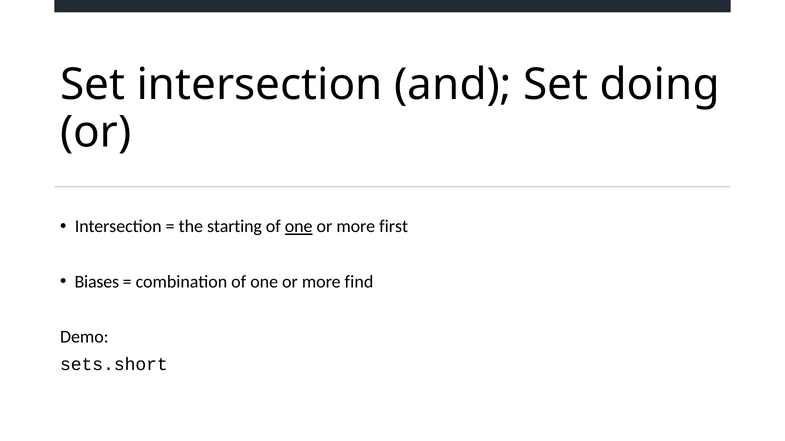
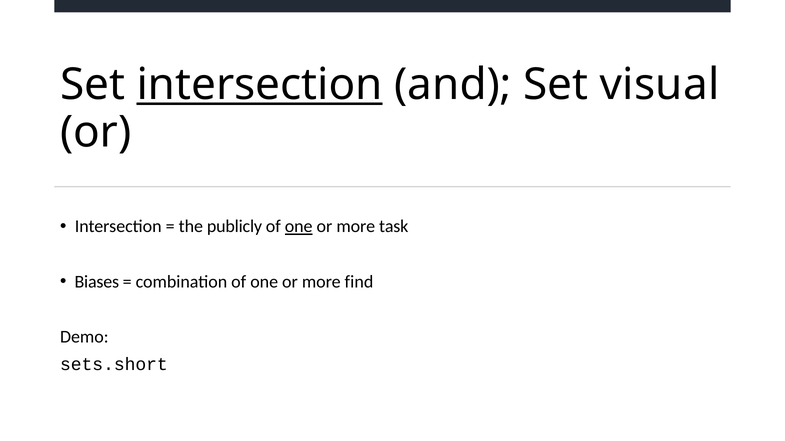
intersection underline: none -> present (260, 85)
doing: doing -> visual (660, 85)
starting: starting -> publicly (235, 227)
first: first -> task (394, 227)
